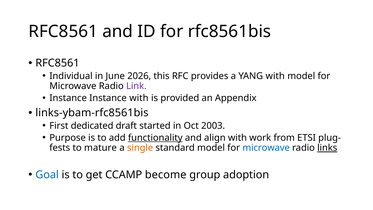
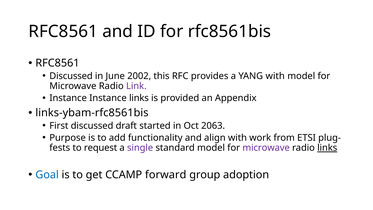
Individual: Individual -> Discussed (71, 76)
2026: 2026 -> 2002 (139, 76)
Instance with: with -> links (139, 98)
First dedicated: dedicated -> discussed (92, 126)
2003: 2003 -> 2063 (213, 126)
functionality underline: present -> none (155, 138)
mature: mature -> request (101, 148)
single colour: orange -> purple (140, 148)
microwave colour: blue -> purple (266, 148)
become: become -> forward (166, 175)
